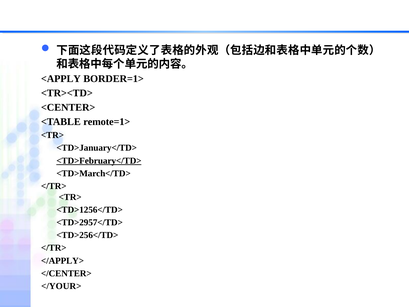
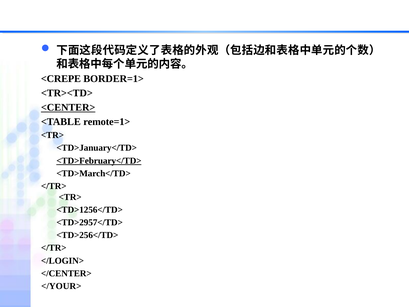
<APPLY: <APPLY -> <CREPE (61, 79)
<CENTER> underline: none -> present (68, 107)
</APPLY>: </APPLY> -> </LOGIN> (63, 260)
